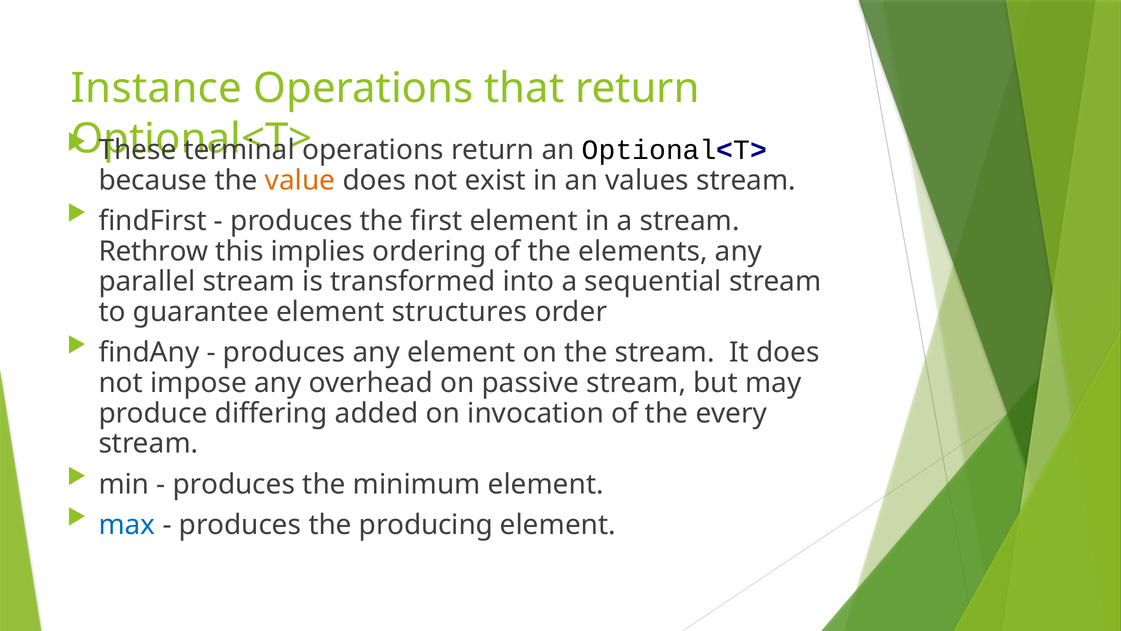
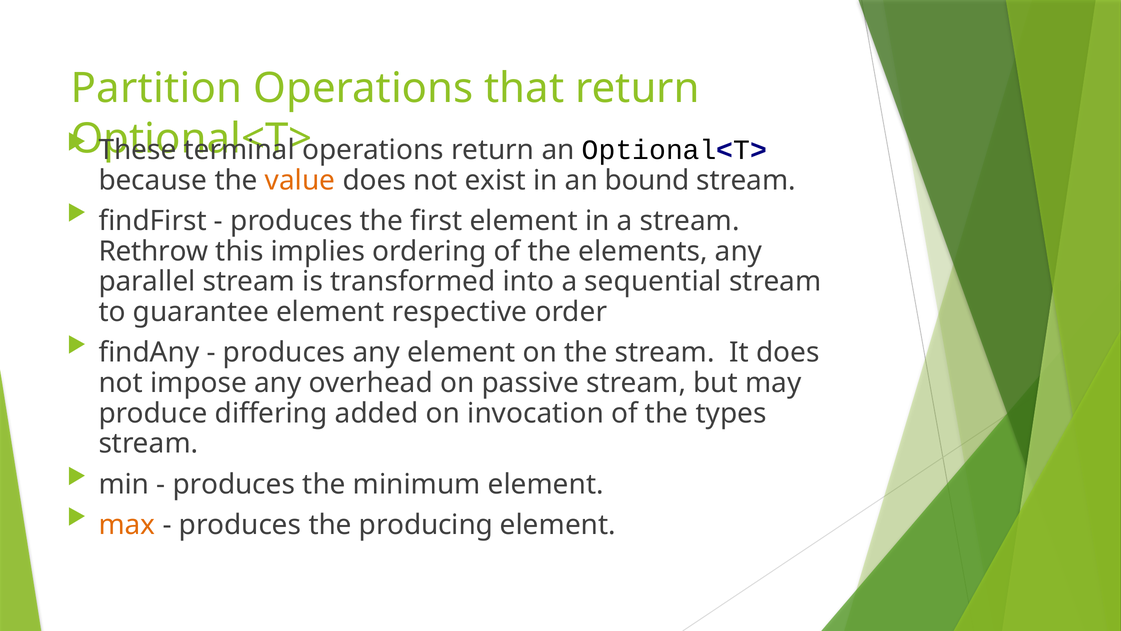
Instance: Instance -> Partition (156, 88)
values: values -> bound (647, 180)
structures: structures -> respective (459, 312)
every: every -> types (731, 413)
max colour: blue -> orange (127, 525)
